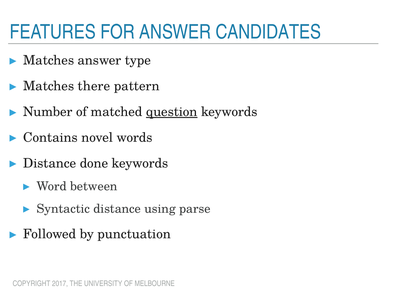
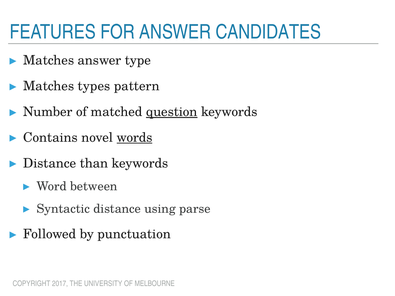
there: there -> types (94, 86)
words underline: none -> present (135, 138)
done: done -> than (94, 163)
